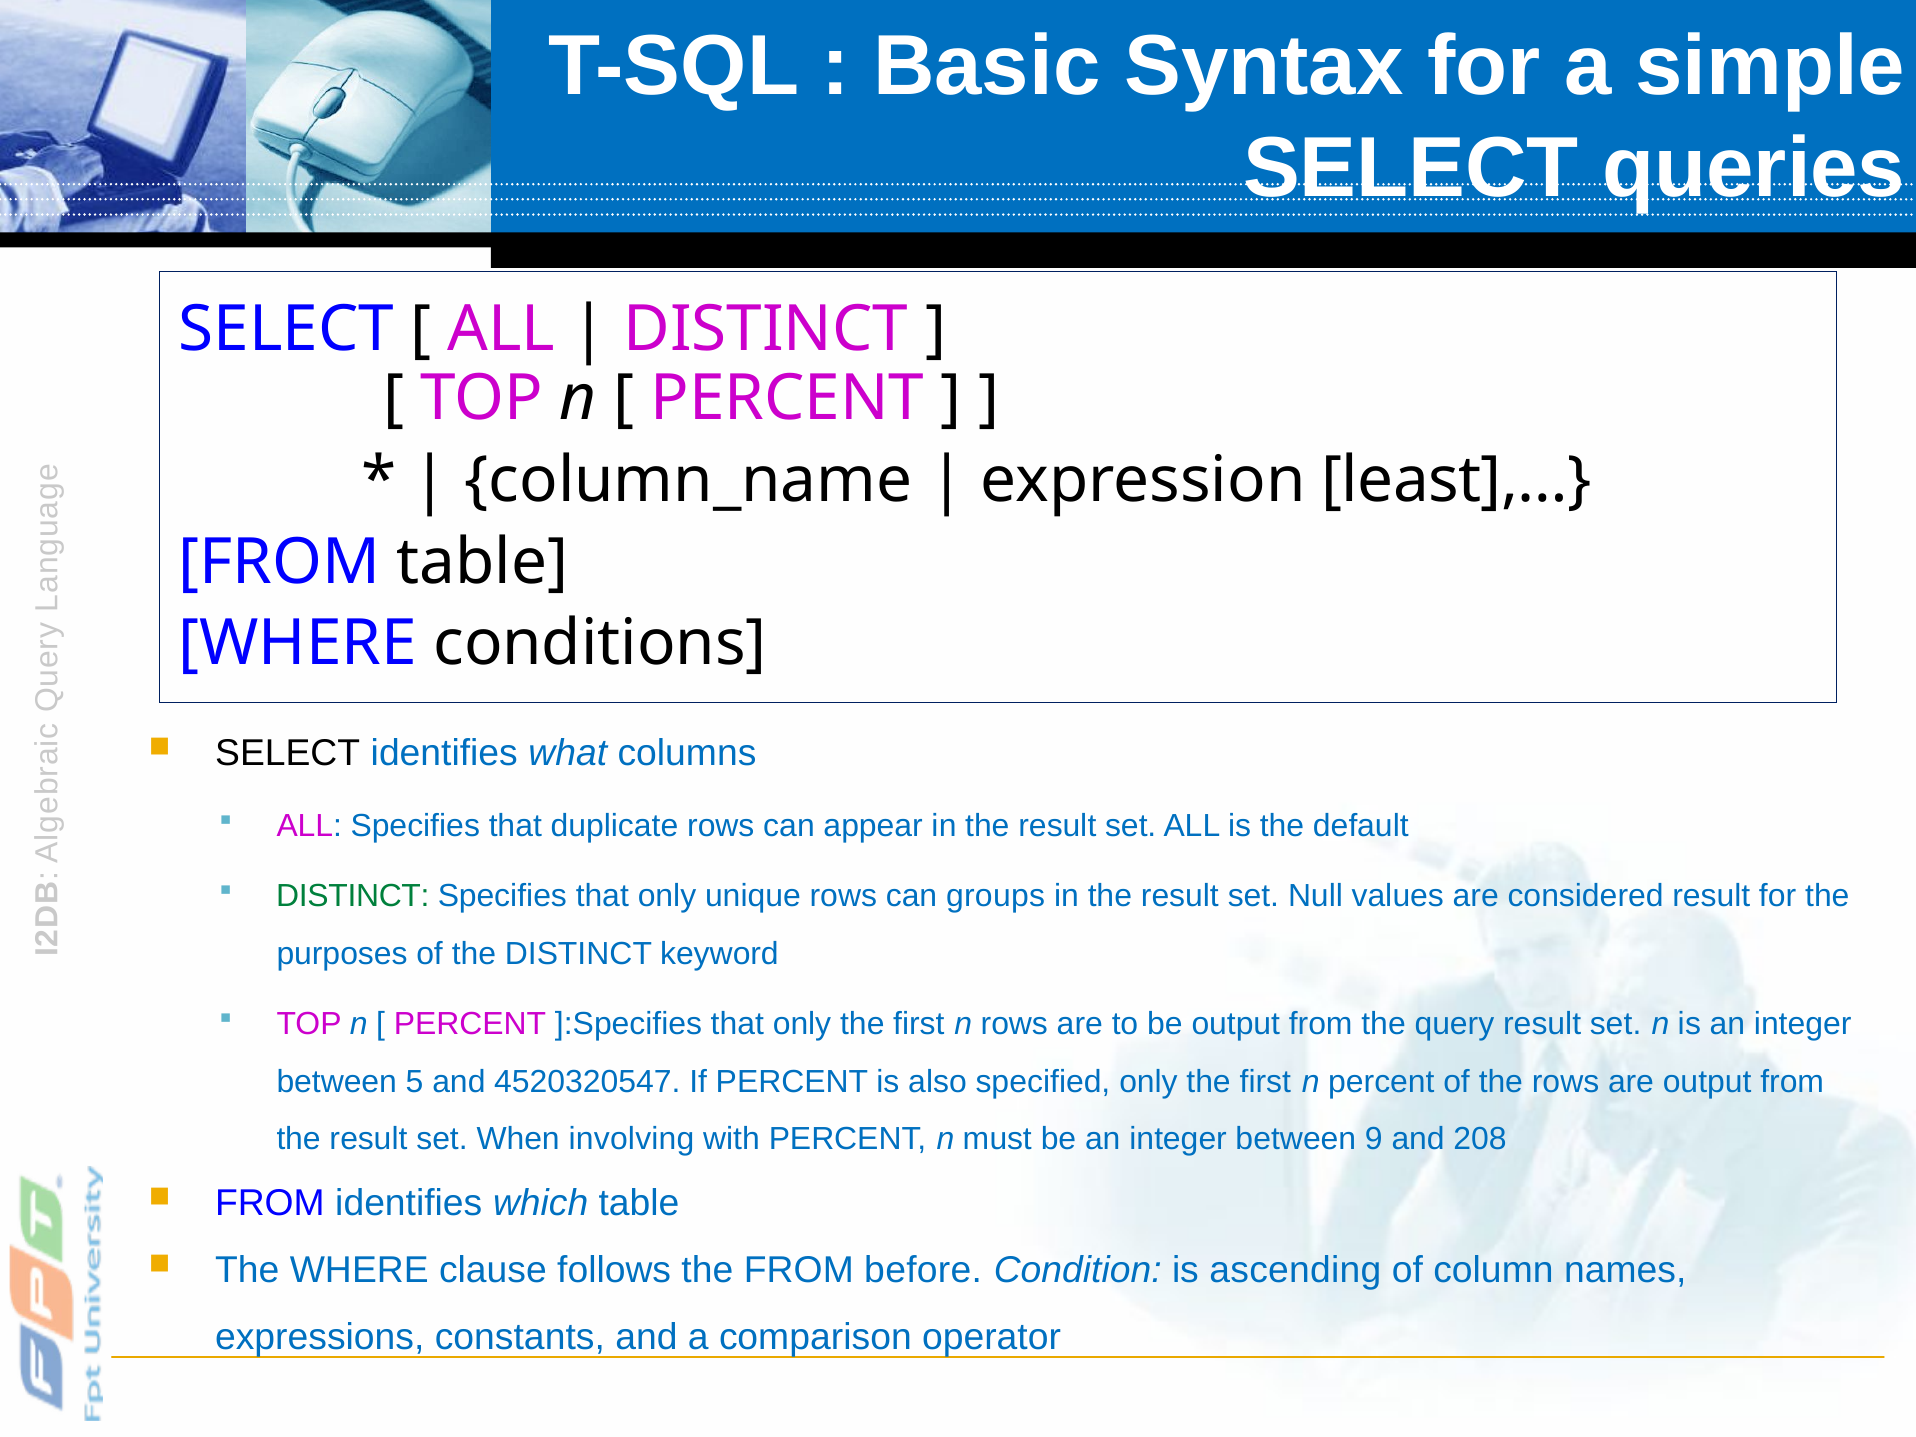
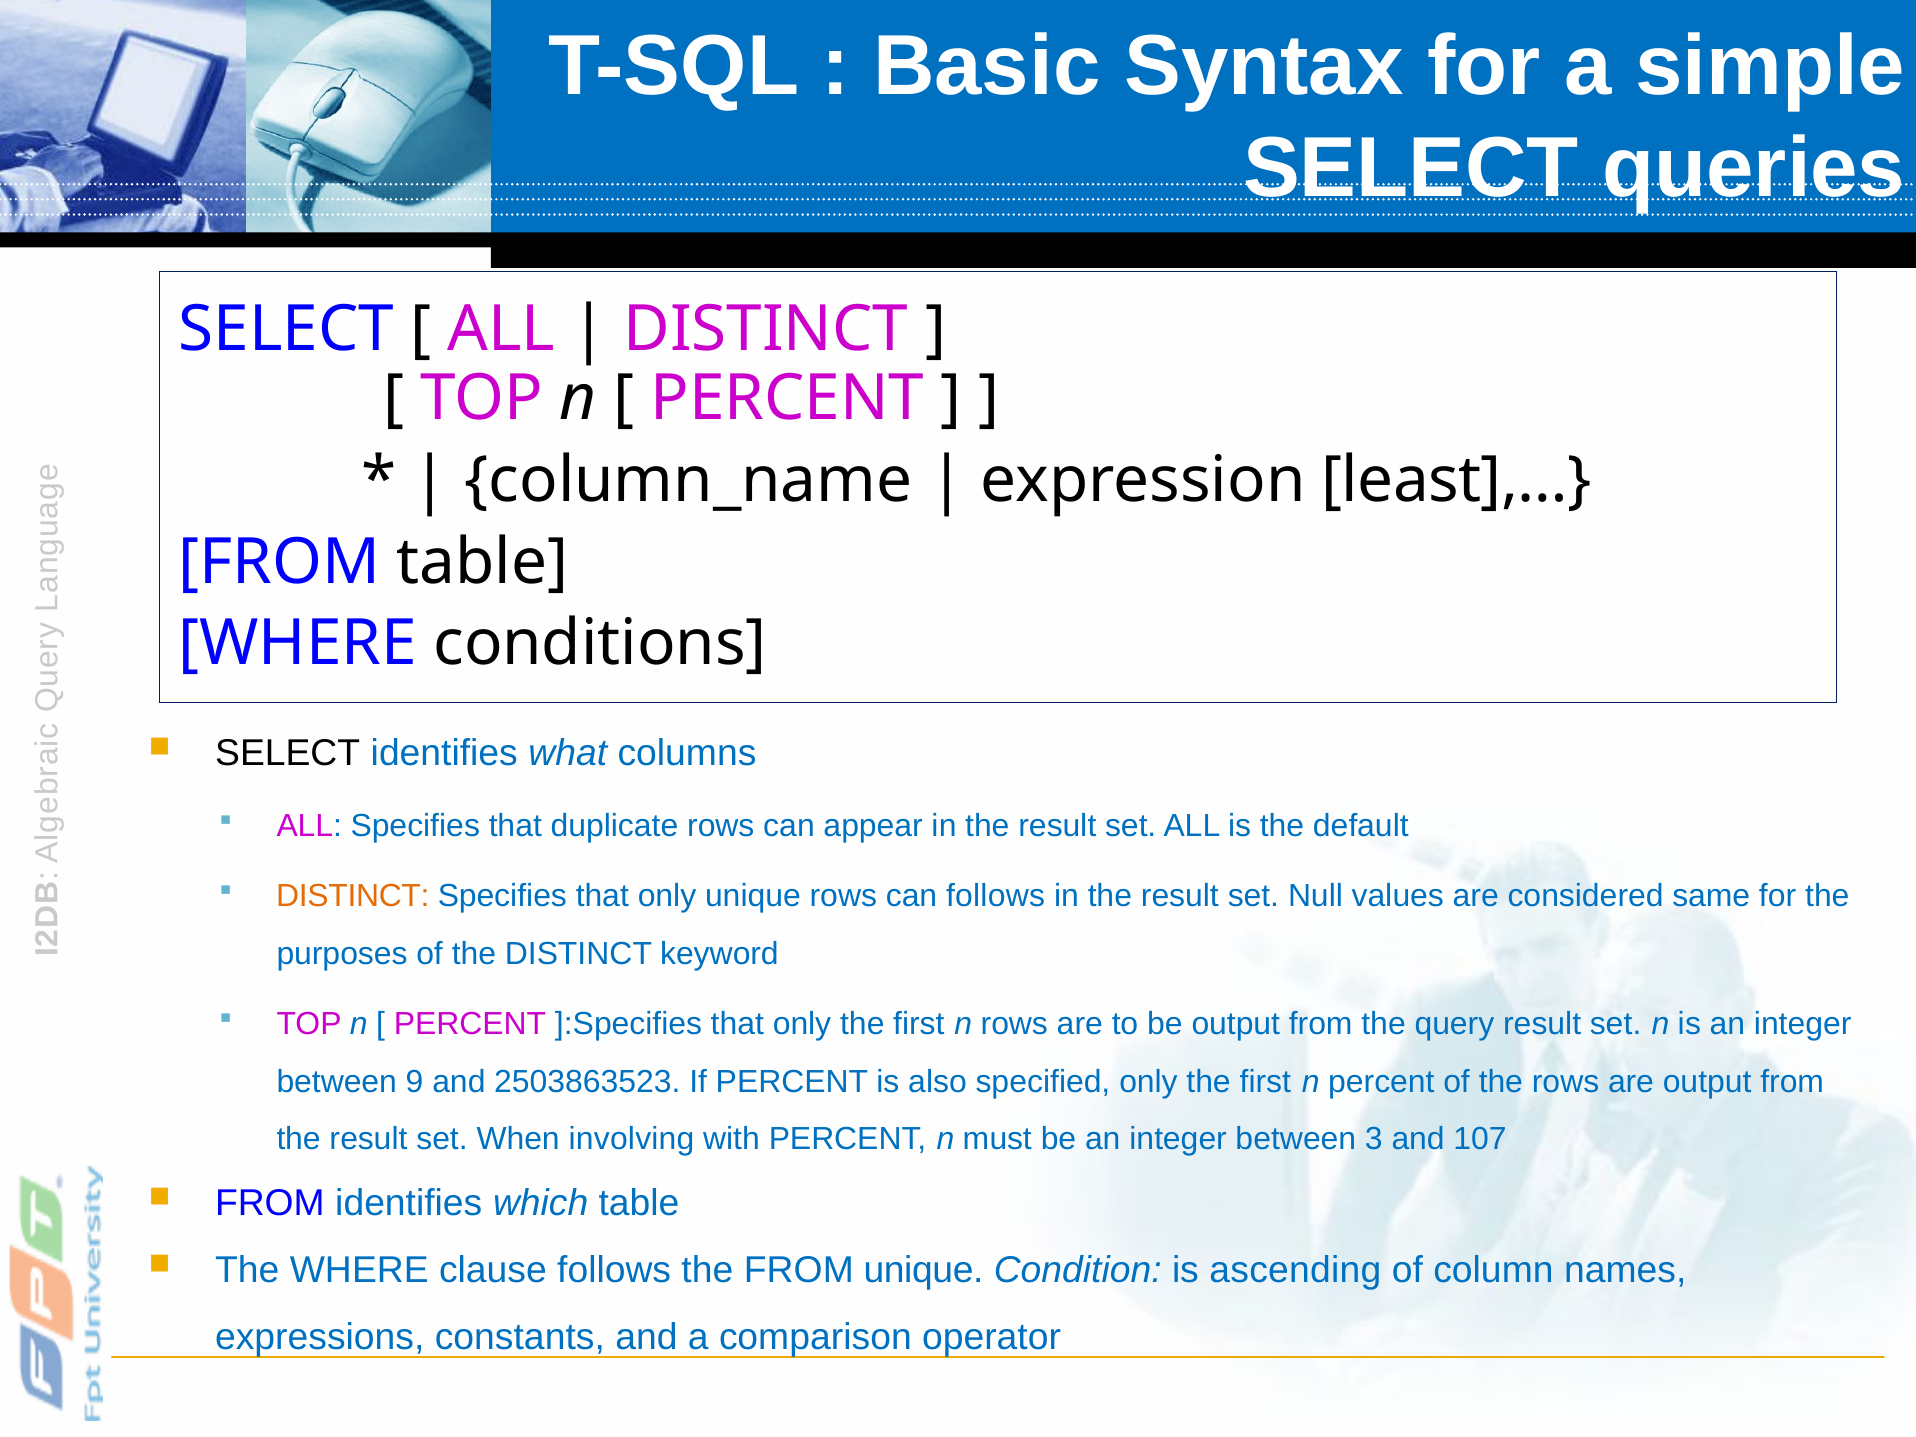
DISTINCT colour: green -> orange (353, 896)
can groups: groups -> follows (996, 896)
considered result: result -> same (1711, 896)
5: 5 -> 9 (415, 1082)
4520320547: 4520320547 -> 2503863523 (587, 1082)
9: 9 -> 3 (1374, 1139)
208: 208 -> 107 (1480, 1139)
FROM before: before -> unique (923, 1270)
